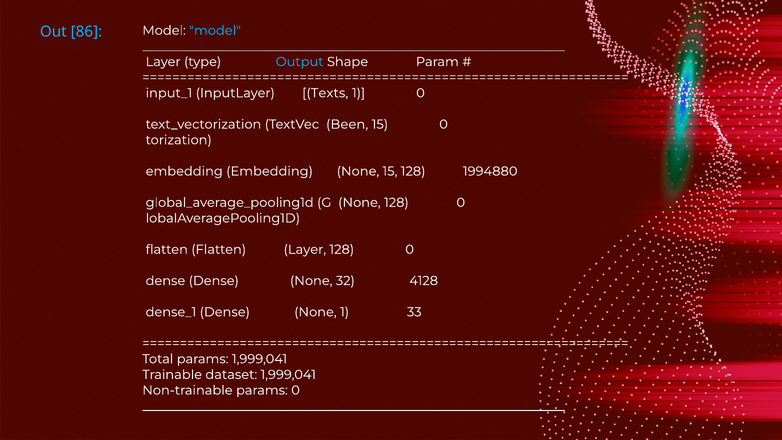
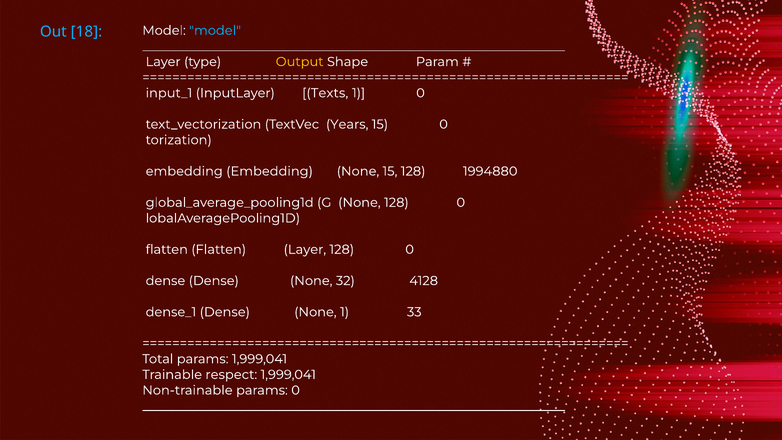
86: 86 -> 18 (86, 32)
Output colour: light blue -> yellow (300, 62)
Been: Been -> Years (347, 124)
dataset: dataset -> respect (231, 375)
